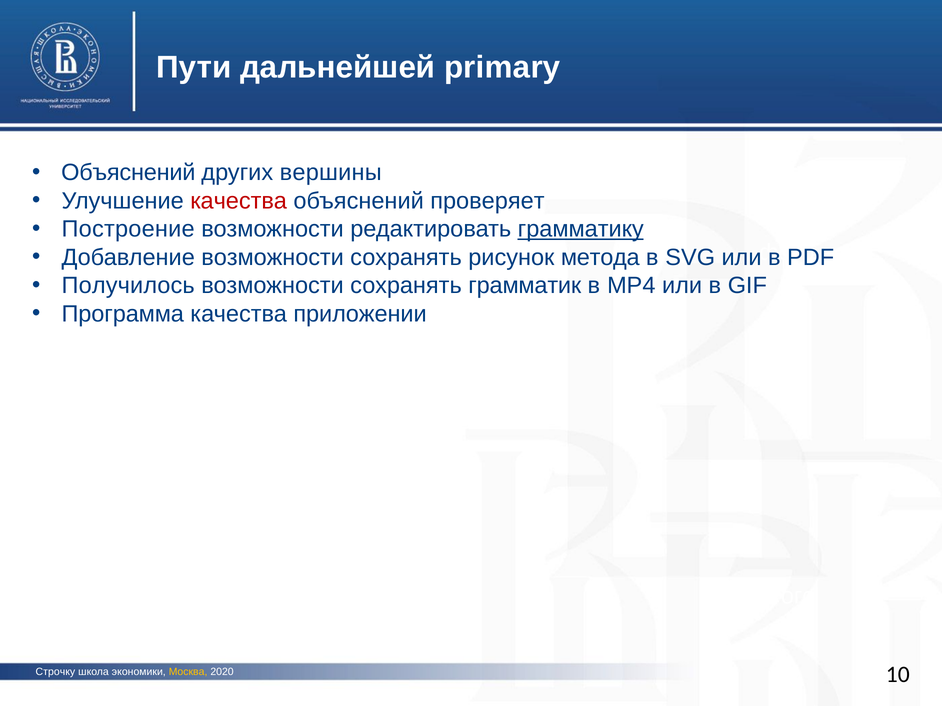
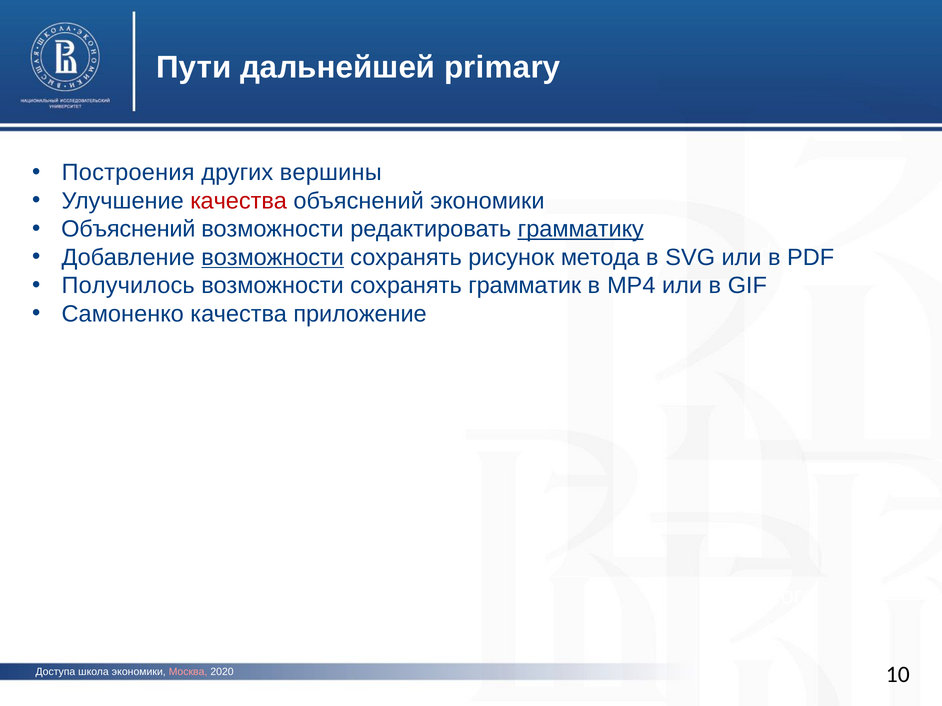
Объяснений: Объяснений -> Построения (128, 173)
объяснений проверяет: проверяет -> экономики (487, 201)
Построение: Построение -> Объяснений (128, 229)
возможности underline: none -> present (273, 258)
Программа: Программа -> Самоненко (123, 314)
приложении: приложении -> приложение (360, 314)
Строчку: Строчку -> Доступа (55, 672)
Москва colour: yellow -> pink (188, 672)
